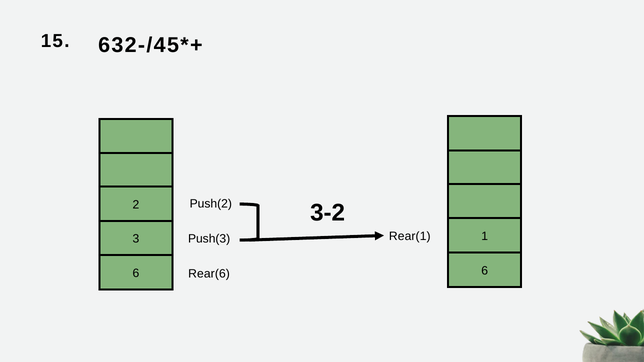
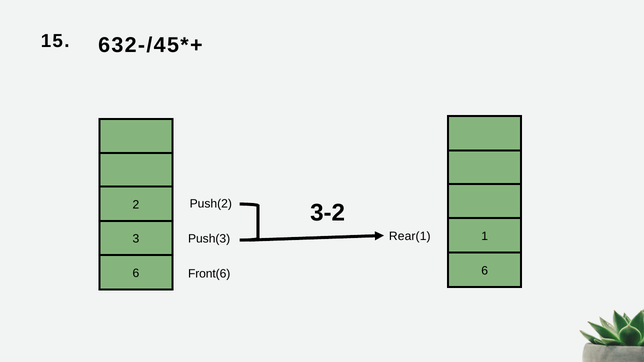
Rear(6: Rear(6 -> Front(6 (209, 274)
